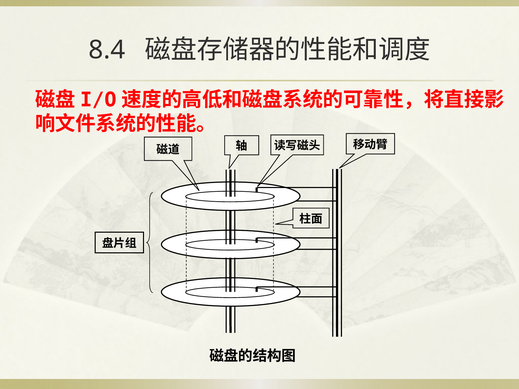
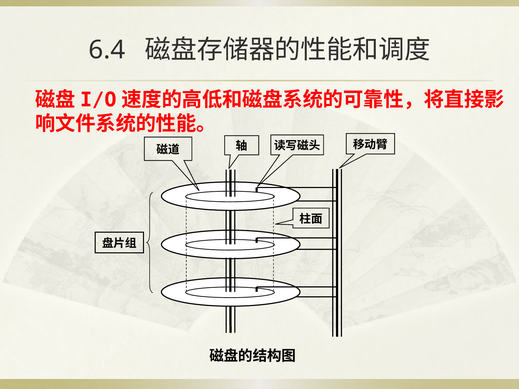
8.4: 8.4 -> 6.4 (107, 50)
